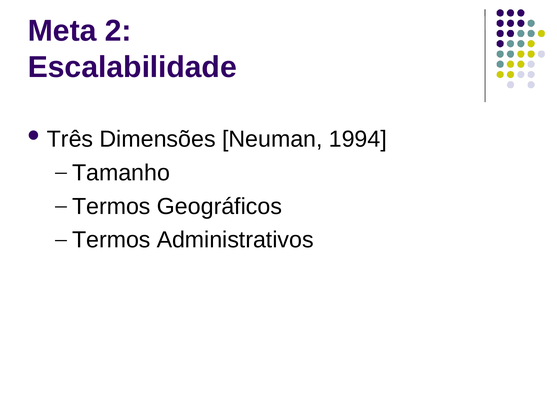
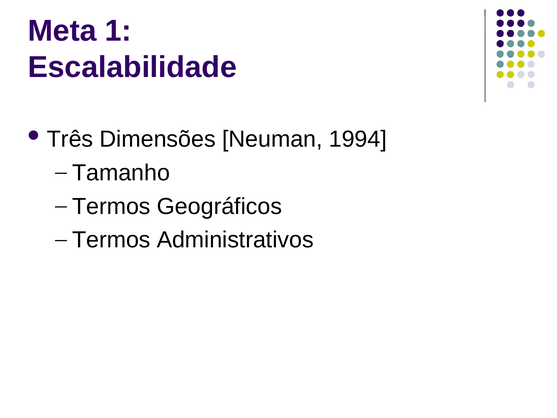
2: 2 -> 1 (118, 31)
